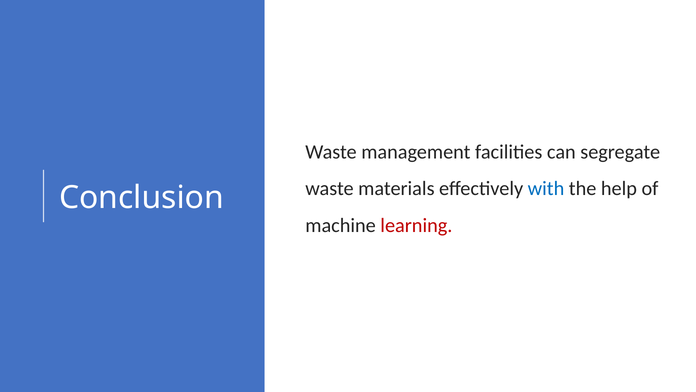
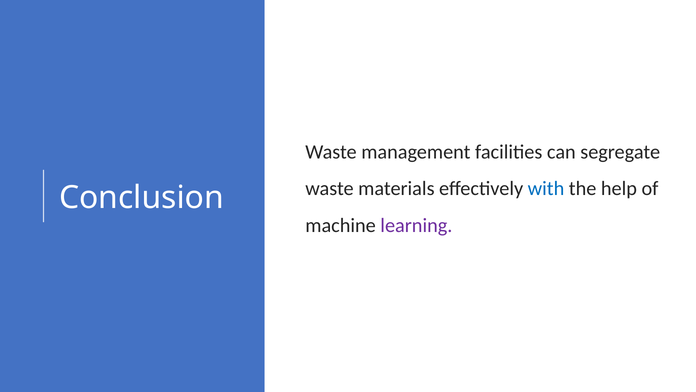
learning colour: red -> purple (416, 225)
